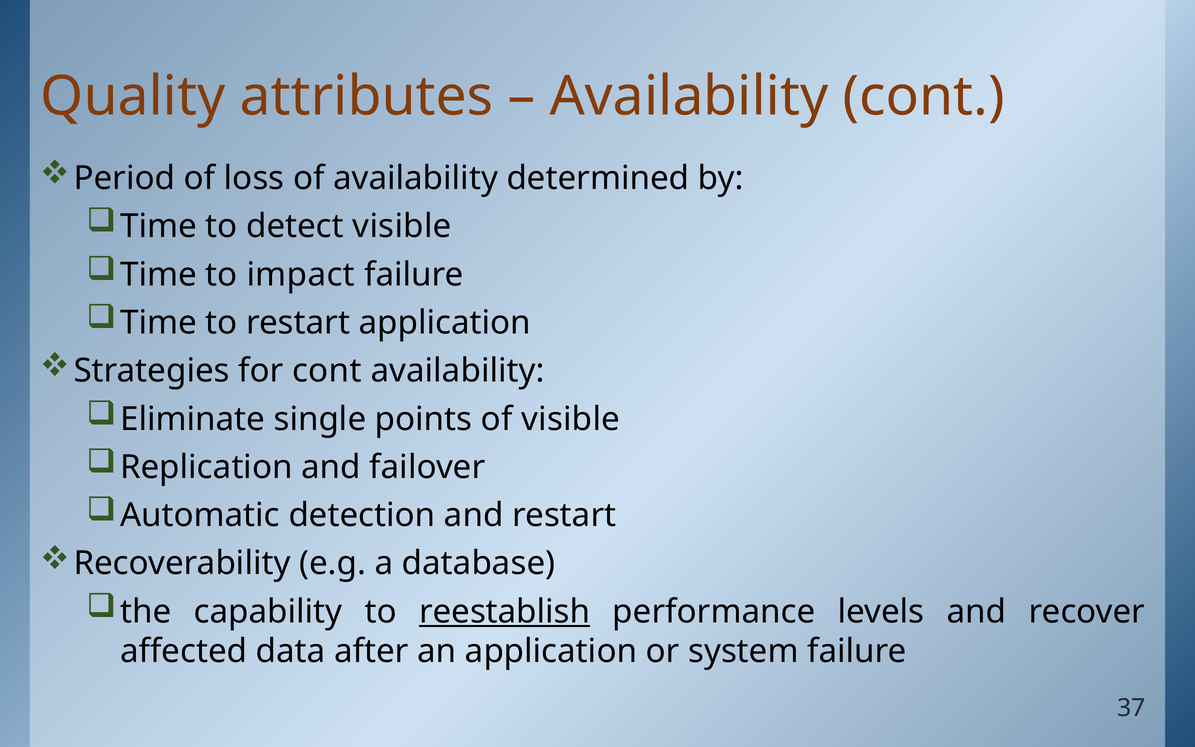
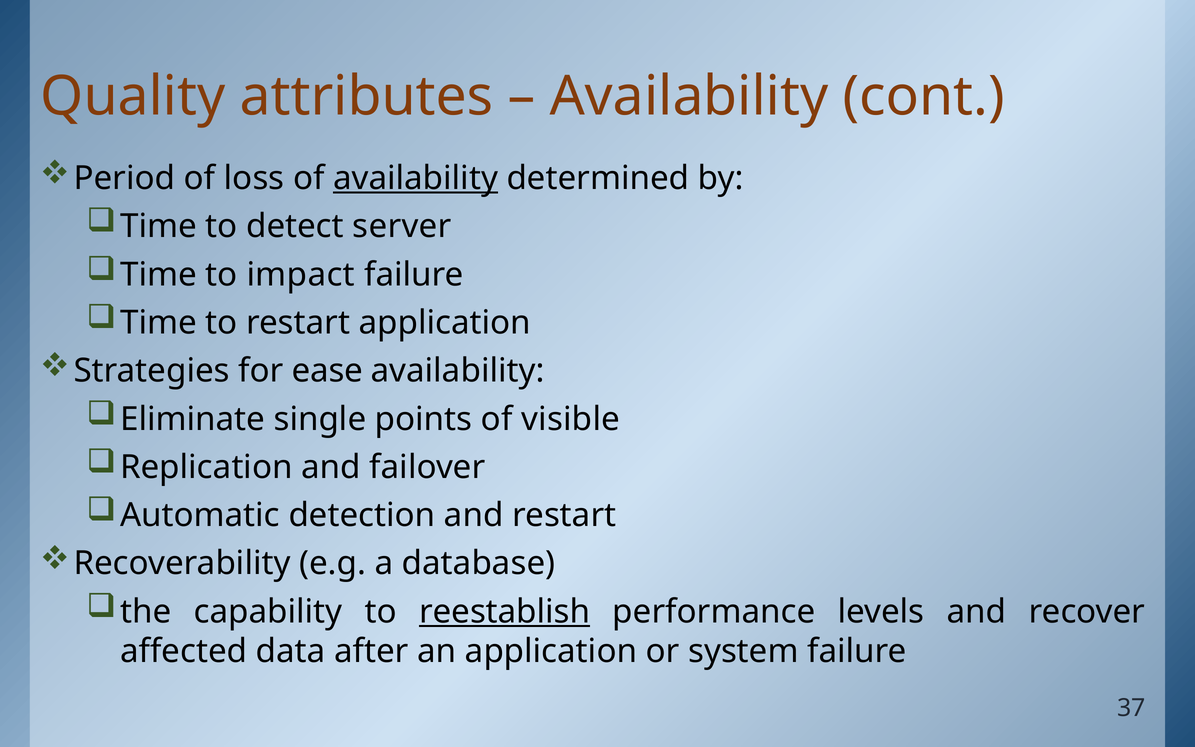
availability underline: none -> present (416, 178)
detect visible: visible -> server (402, 226)
for cont: cont -> ease (327, 371)
